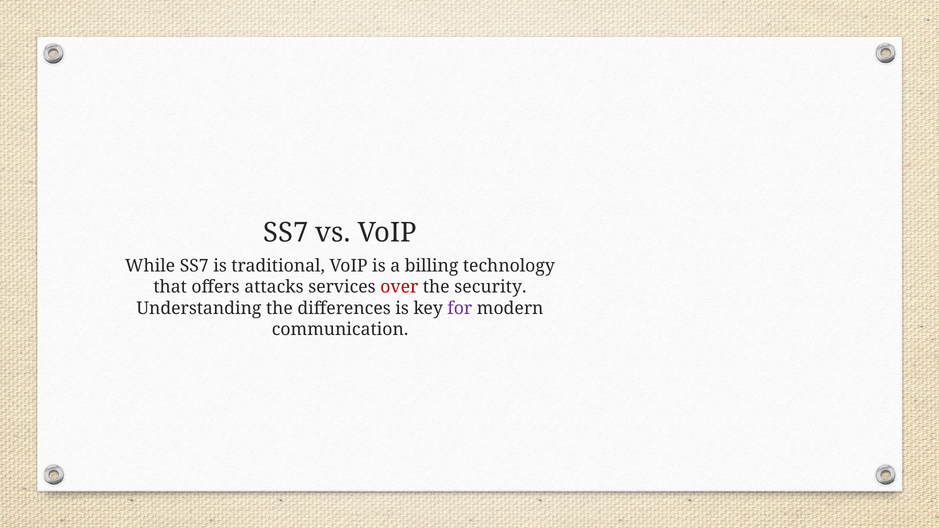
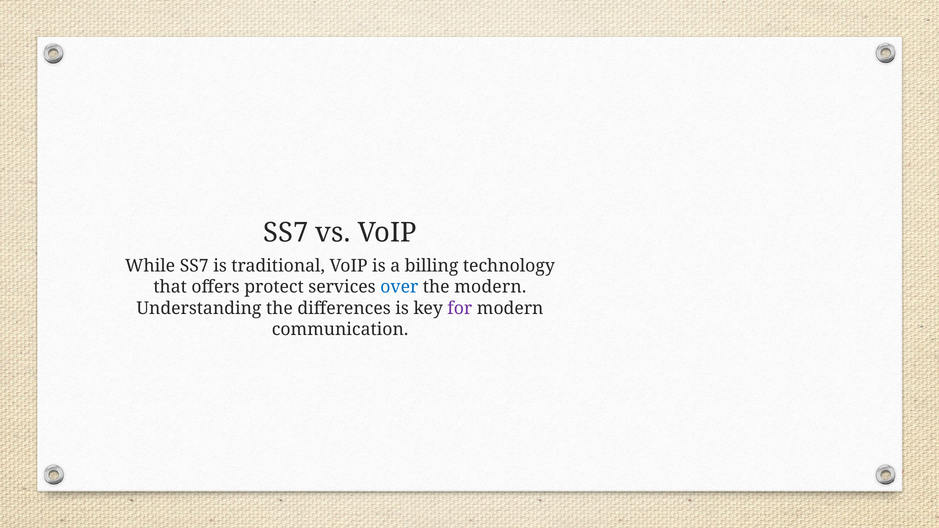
attacks: attacks -> protect (274, 287)
over colour: red -> blue (399, 287)
the security: security -> modern (490, 287)
